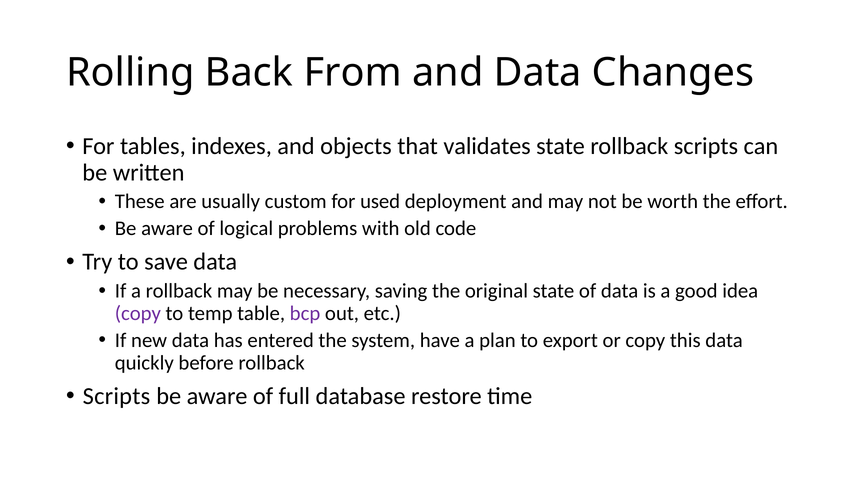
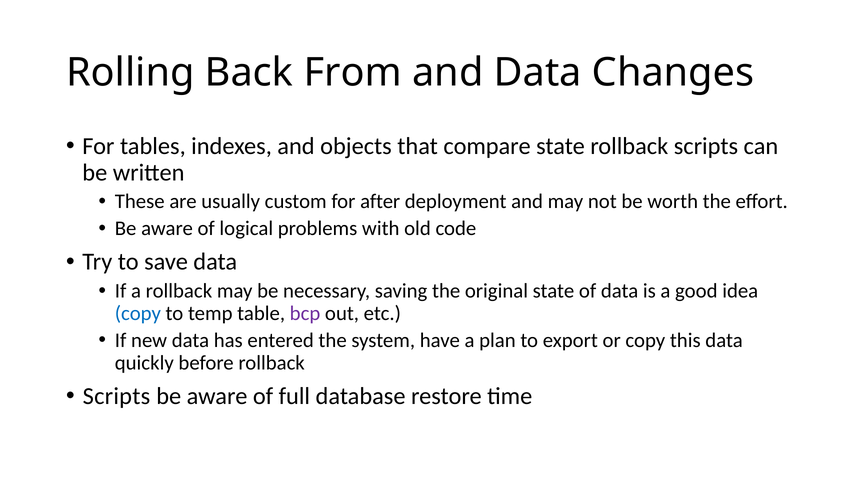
validates: validates -> compare (487, 146)
used: used -> after (380, 201)
copy colour: purple -> blue (138, 313)
